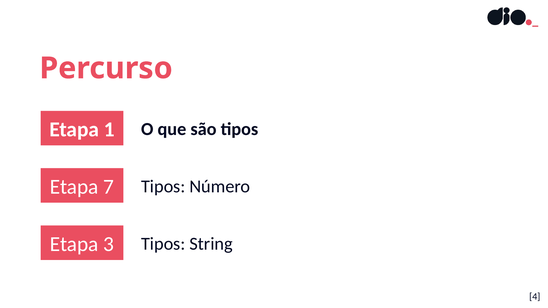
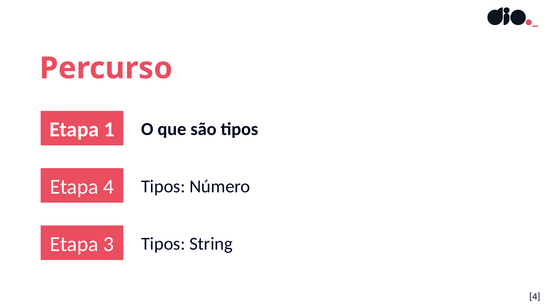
Etapa 7: 7 -> 4 (109, 187)
